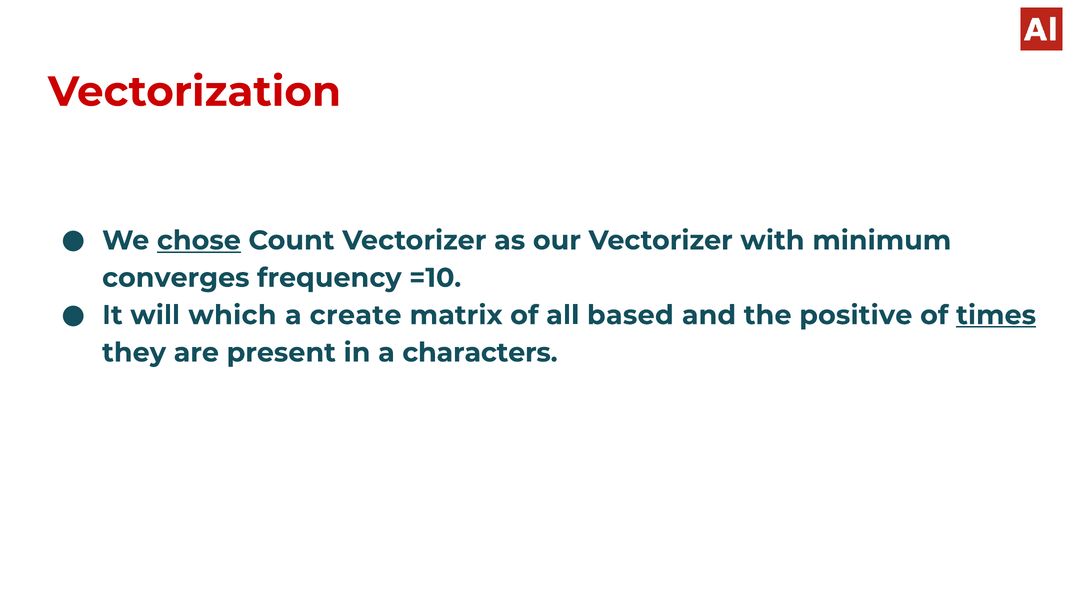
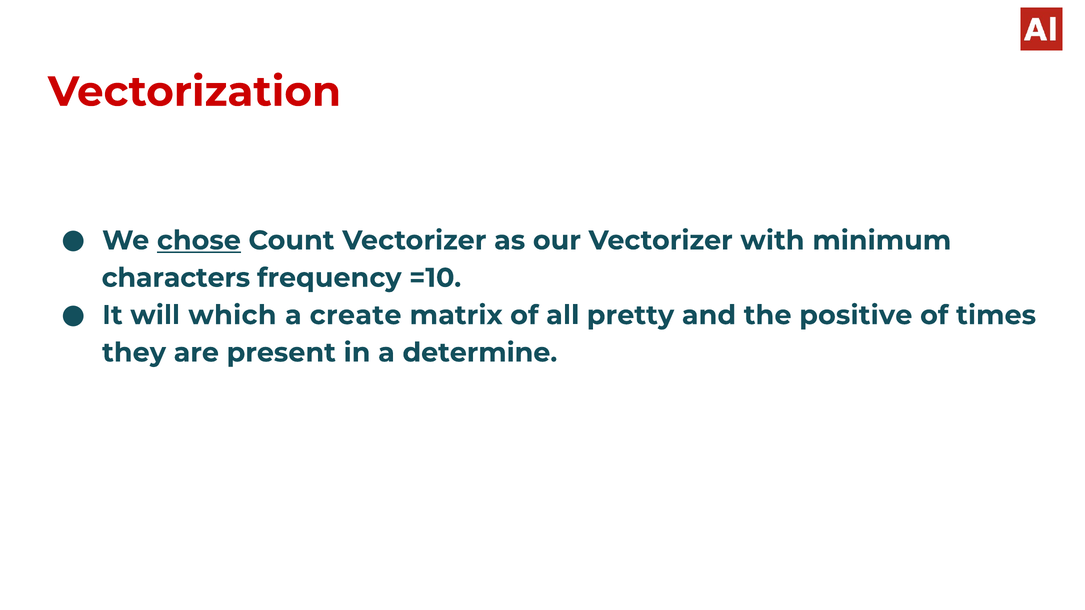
converges: converges -> characters (176, 278)
based: based -> pretty (630, 315)
times underline: present -> none (996, 315)
characters: characters -> determine (480, 353)
